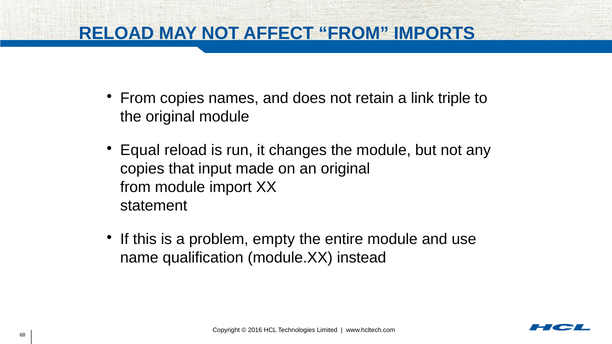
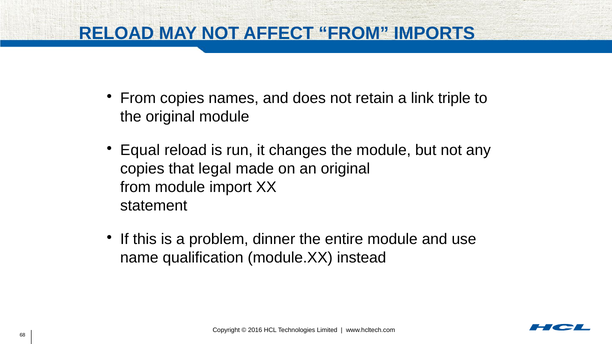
input: input -> legal (215, 169)
empty: empty -> dinner (274, 239)
